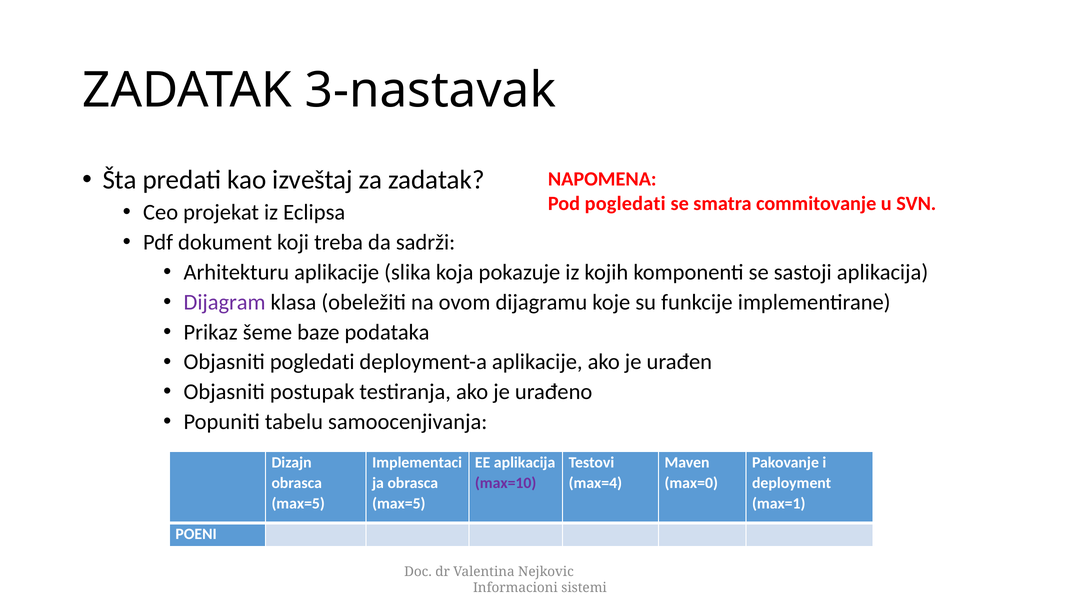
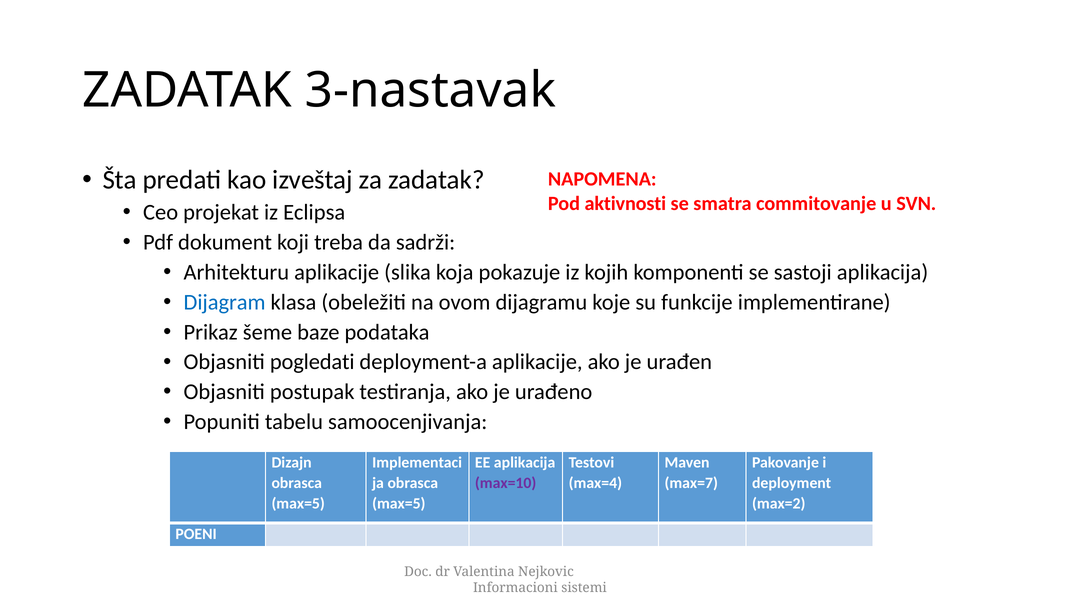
Pod pogledati: pogledati -> aktivnosti (625, 204)
Dijagram colour: purple -> blue (225, 302)
max=0: max=0 -> max=7 (691, 483)
max=1: max=1 -> max=2 (779, 504)
